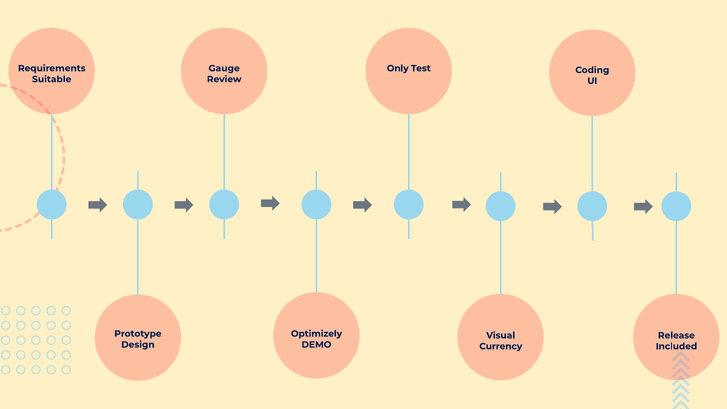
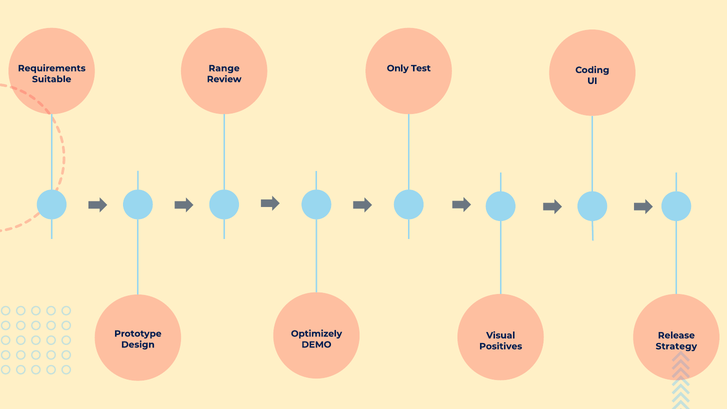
Gauge: Gauge -> Range (224, 68)
Currency: Currency -> Positives (501, 346)
Included: Included -> Strategy (676, 346)
